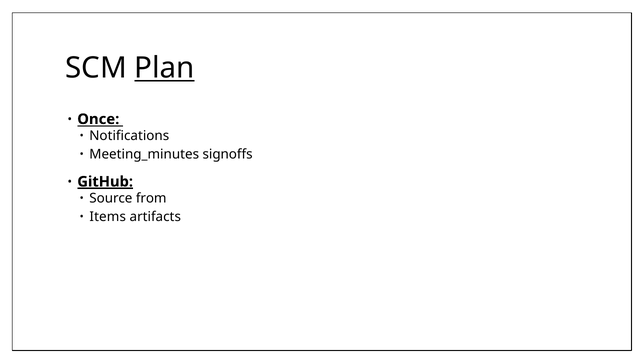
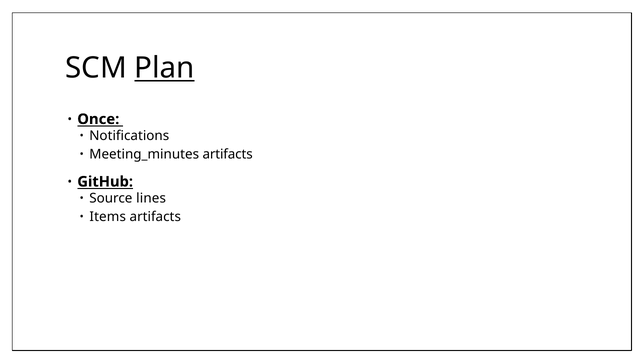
Meeting_minutes signoffs: signoffs -> artifacts (228, 154)
GitHub underline: present -> none (105, 181)
from: from -> lines (151, 198)
